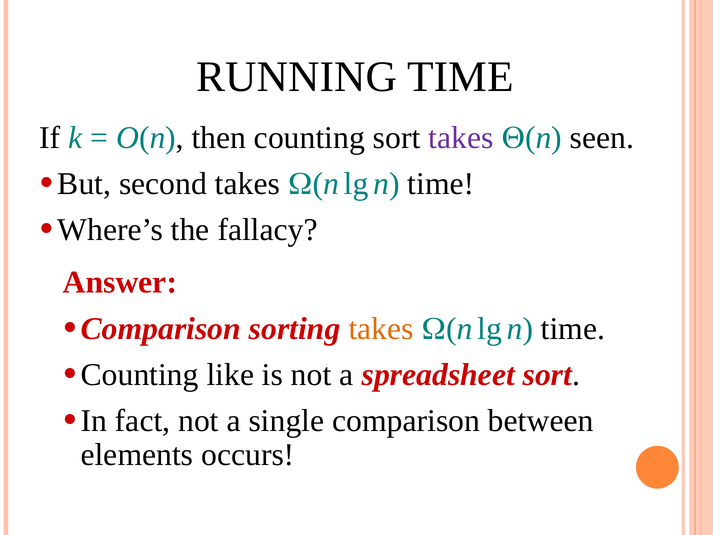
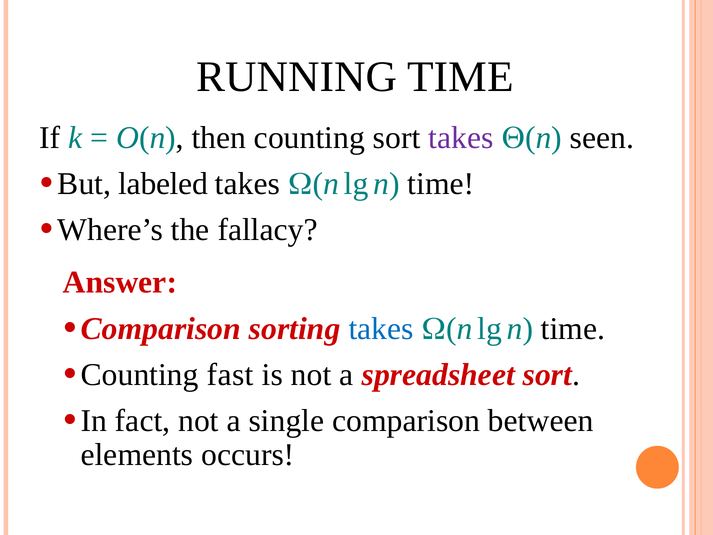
second: second -> labeled (163, 184)
takes colour: orange -> blue (381, 328)
like: like -> fast (230, 374)
